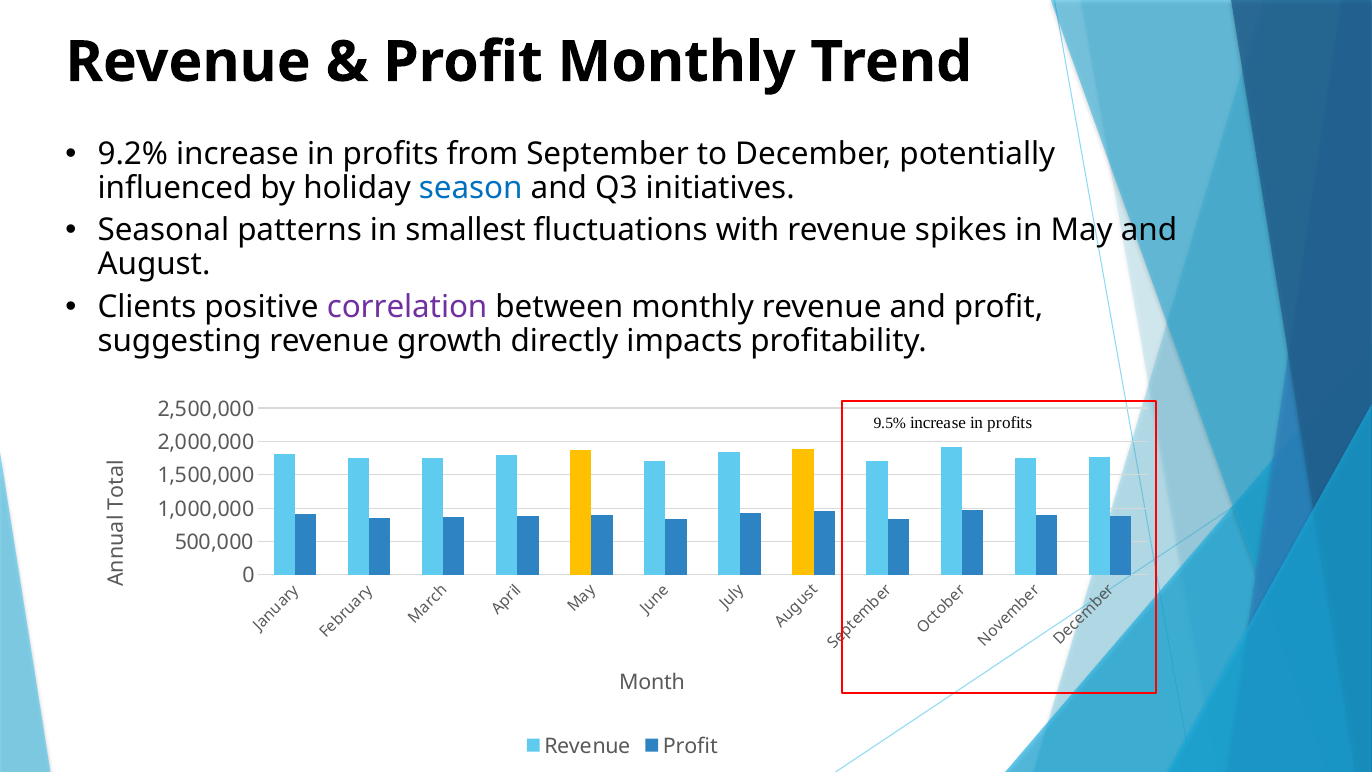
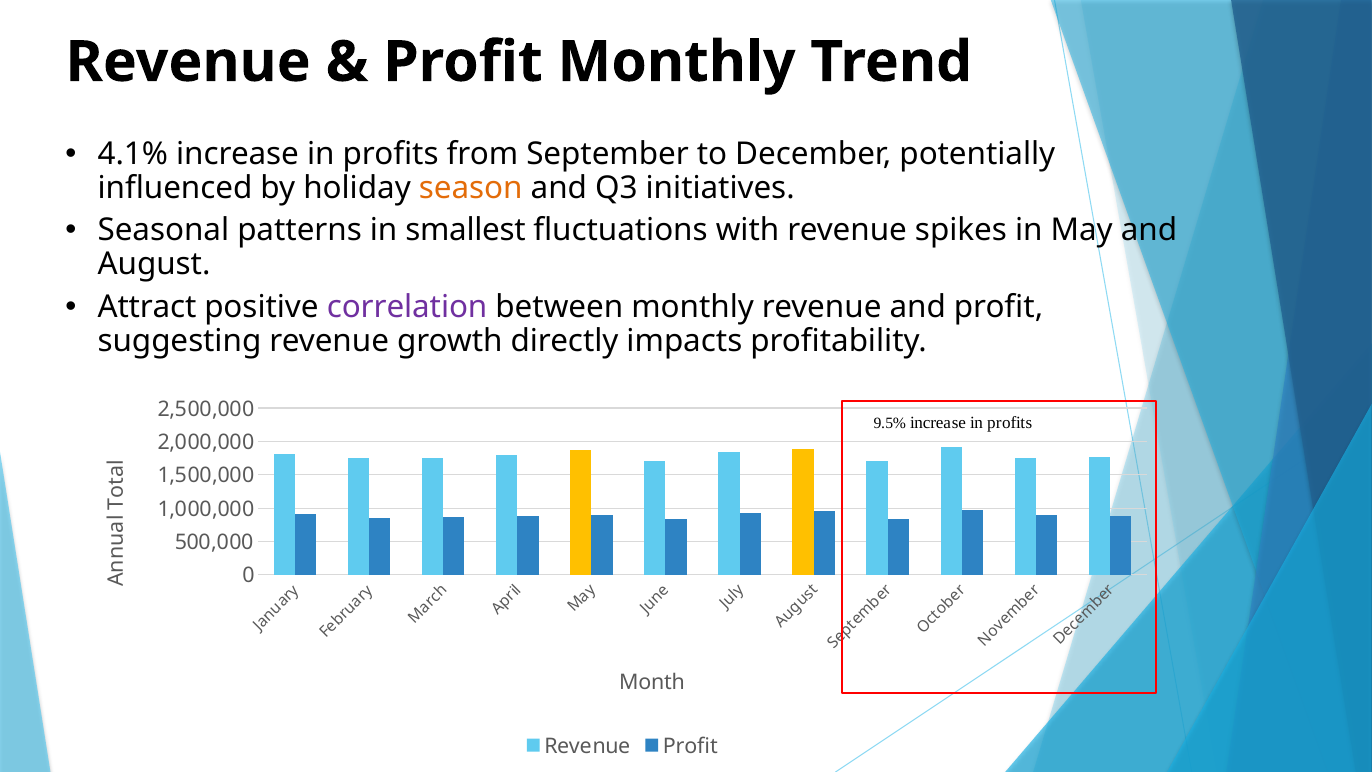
9.2%: 9.2% -> 4.1% (133, 154)
season colour: blue -> orange (471, 188)
Clients: Clients -> Attract (147, 307)
